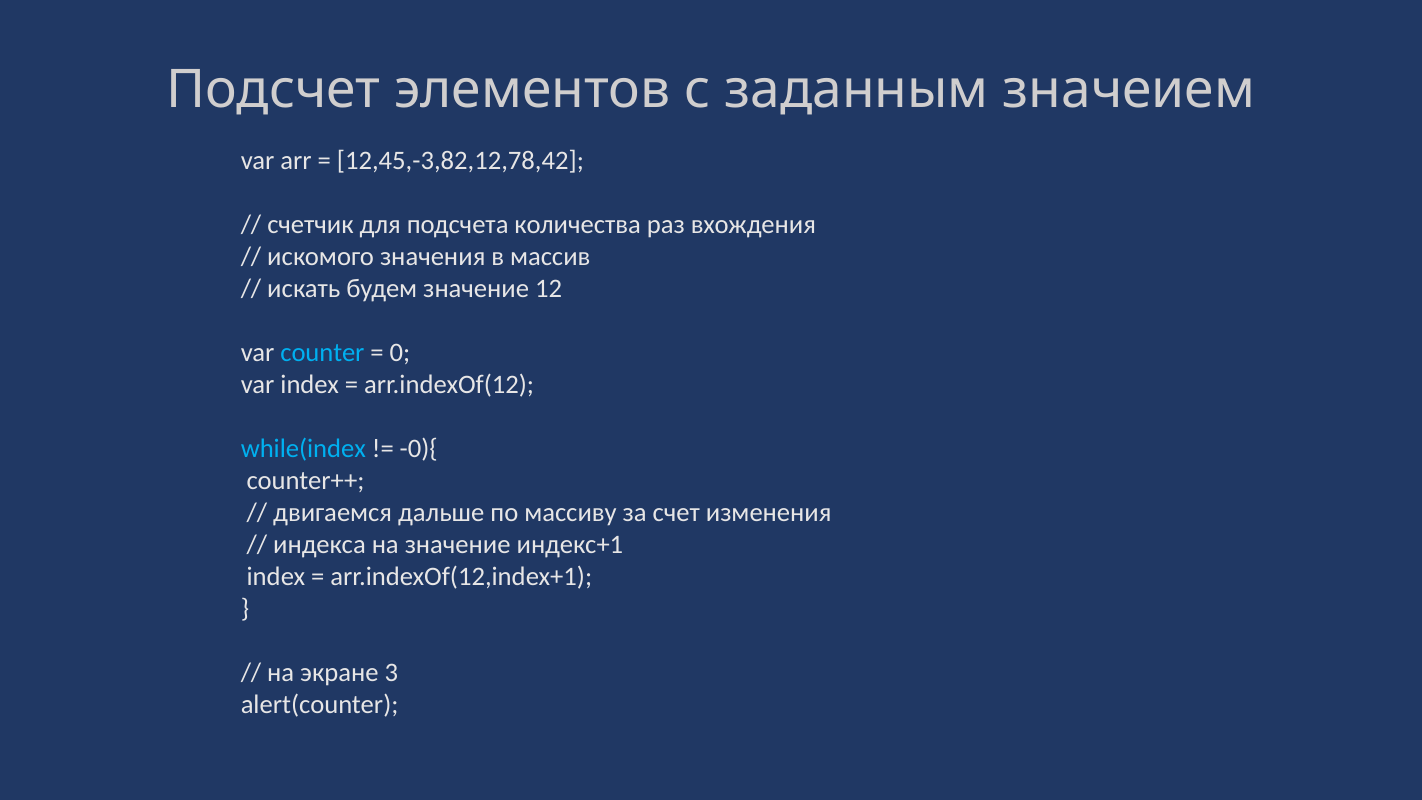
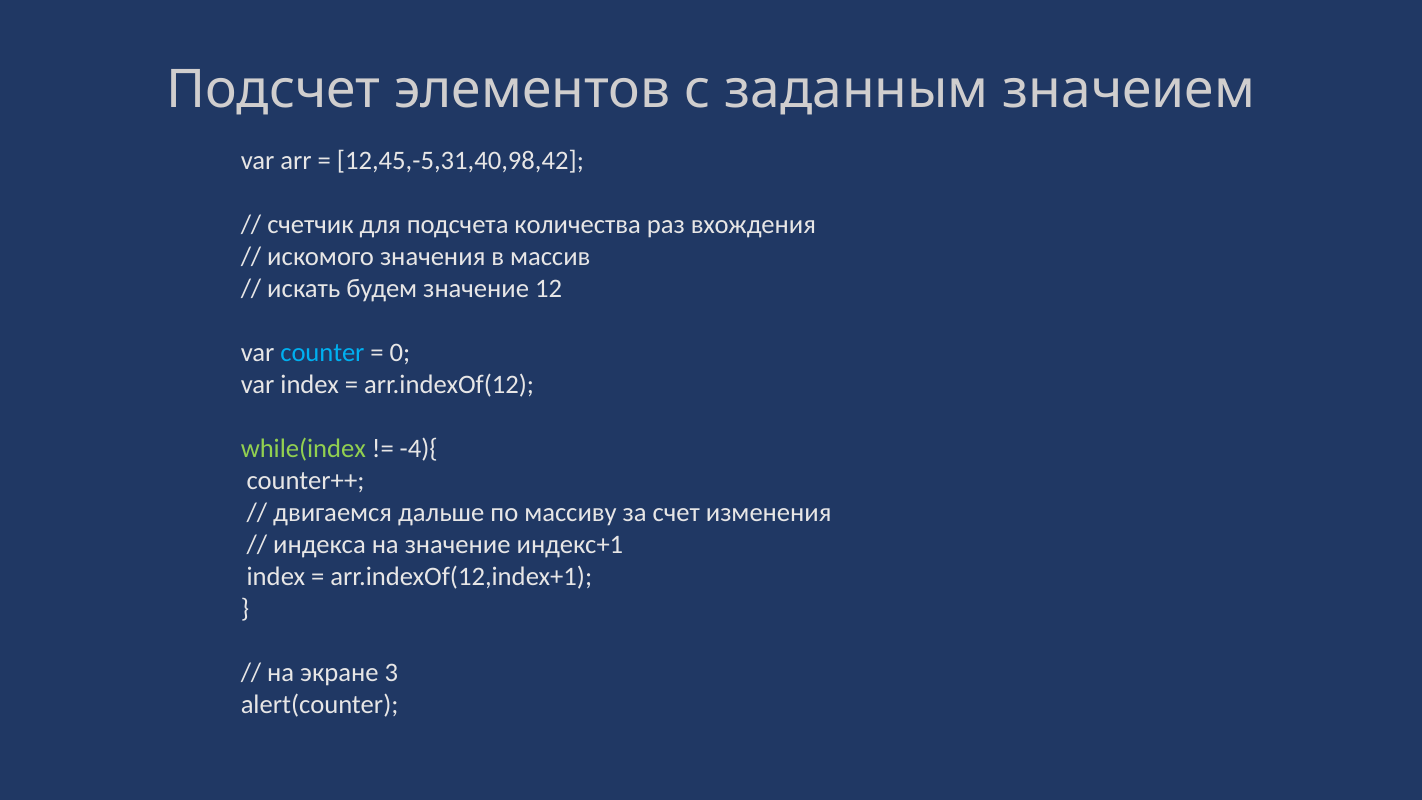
12,45,-3,82,12,78,42: 12,45,-3,82,12,78,42 -> 12,45,-5,31,40,98,42 (460, 161)
while(index colour: light blue -> light green (303, 449)
-0){: -0){ -> -4){ (419, 449)
